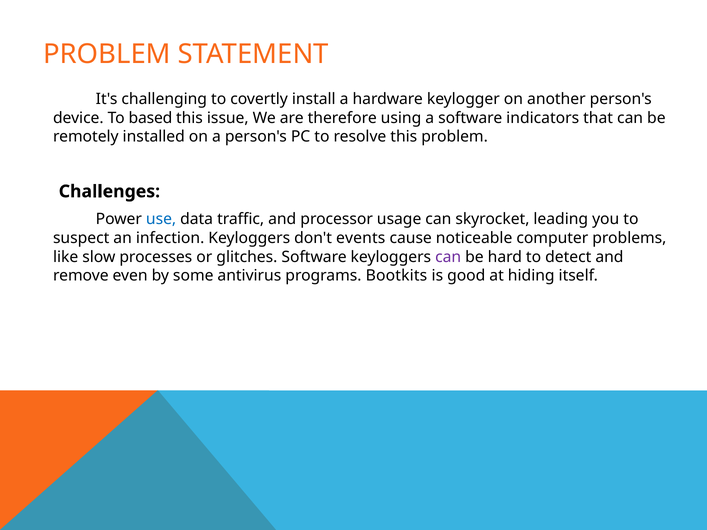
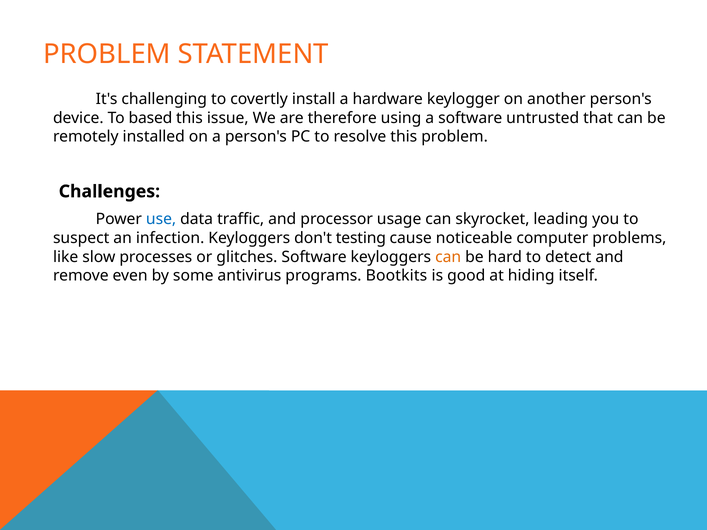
indicators: indicators -> untrusted (543, 118)
events: events -> testing (361, 238)
can colour: purple -> orange (448, 257)
